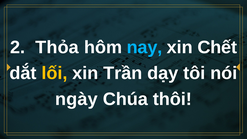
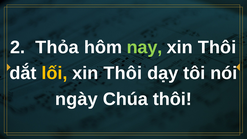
nay colour: light blue -> light green (144, 47)
Chết: Chết -> Thôi (217, 47)
Trần: Trần -> Thôi (123, 73)
